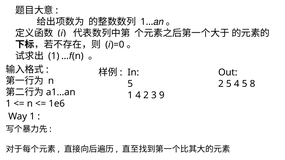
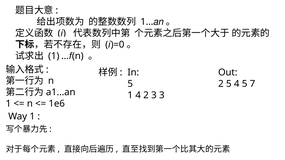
8: 8 -> 7 (252, 84)
3 9: 9 -> 3 (162, 95)
